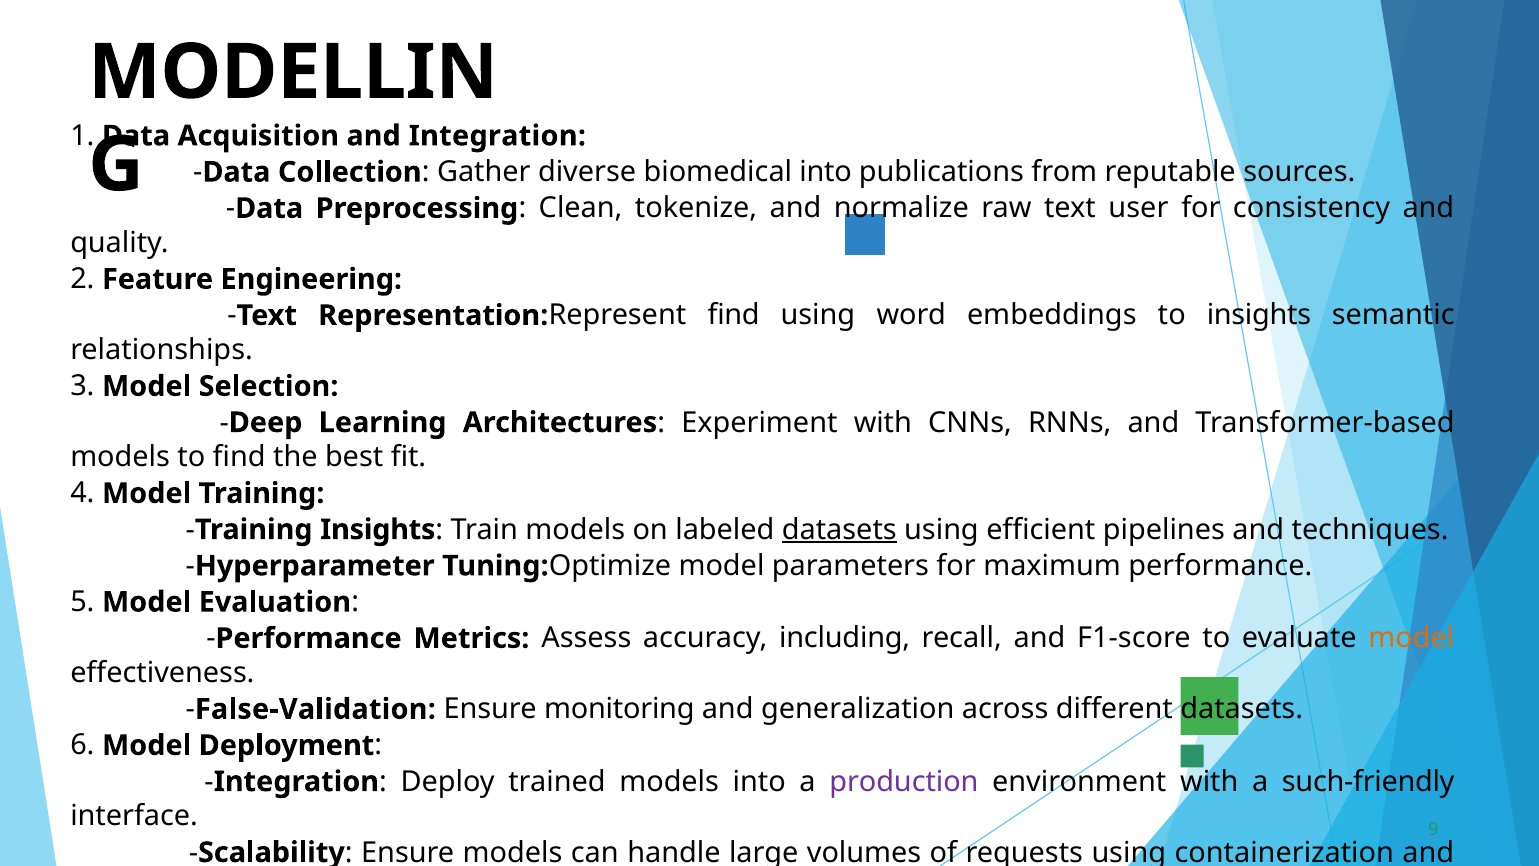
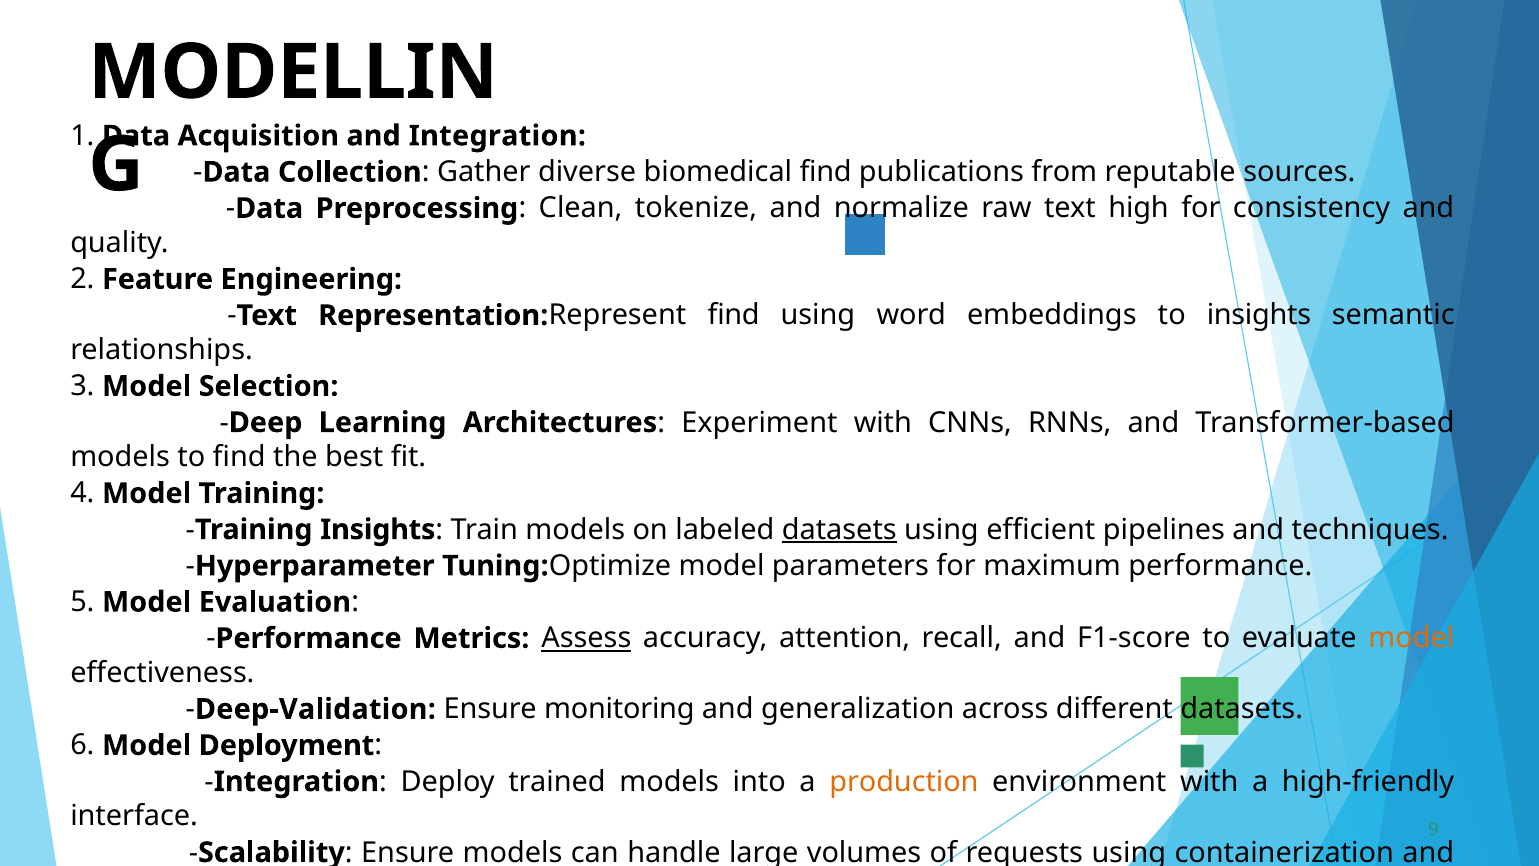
biomedical into: into -> find (826, 172)
user: user -> high (1139, 208)
Assess underline: none -> present (586, 638)
including: including -> attention (845, 638)
False-Validation: False-Validation -> Deep-Validation (315, 709)
production colour: purple -> orange (904, 781)
such-friendly: such-friendly -> high-friendly (1368, 781)
